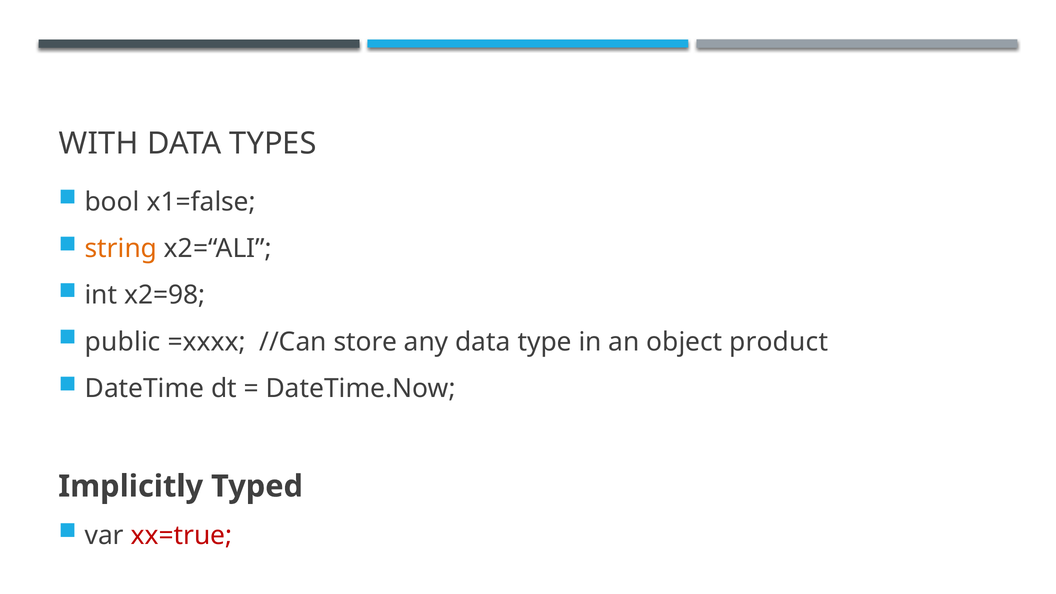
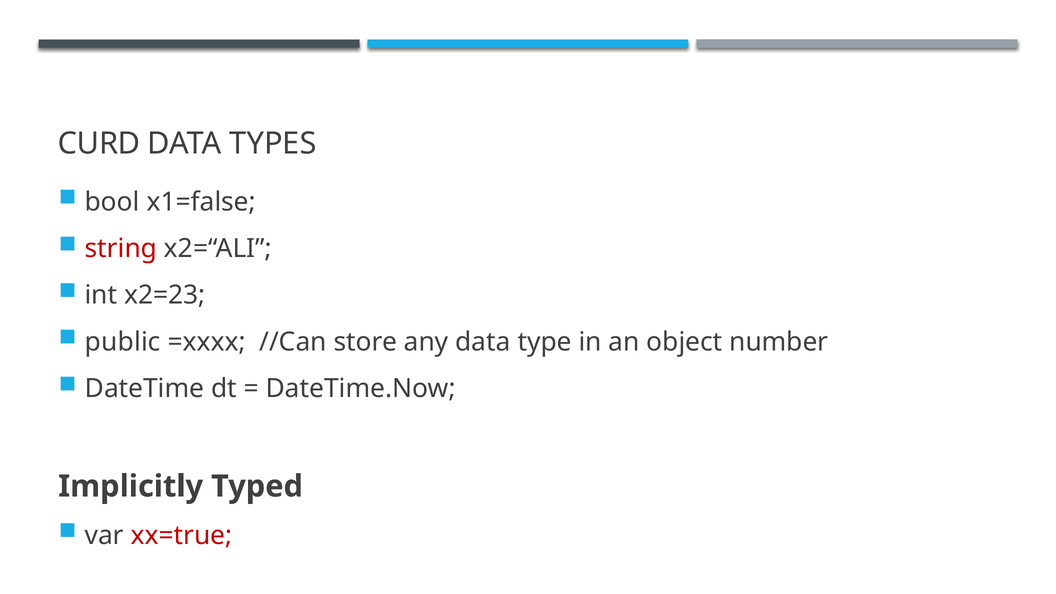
WITH: WITH -> CURD (99, 143)
string colour: orange -> red (121, 249)
x2=98: x2=98 -> x2=23 (165, 295)
product: product -> number (779, 342)
